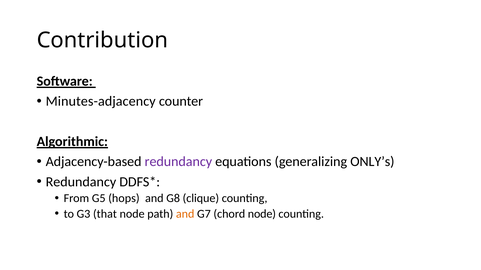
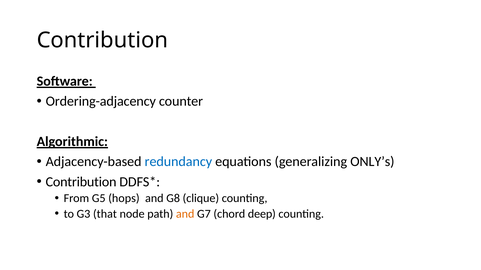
Minutes-adjacency: Minutes-adjacency -> Ordering-adjacency (101, 101)
redundancy colour: purple -> blue (178, 162)
Redundancy: Redundancy -> Contribution (81, 182)
chord node: node -> deep (262, 214)
